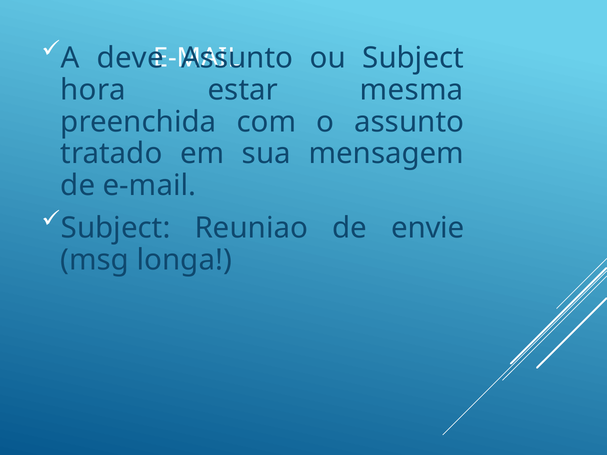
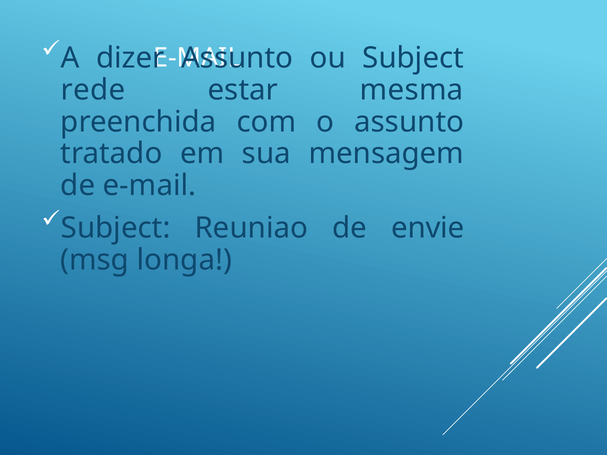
deve: deve -> dizer (130, 58)
hora: hora -> rede (93, 90)
